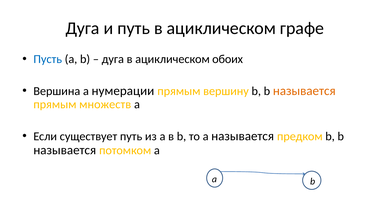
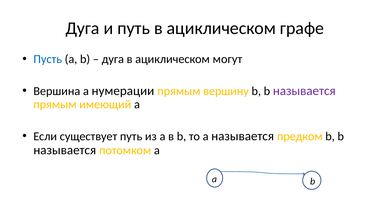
обоих: обоих -> могут (227, 59)
называется colour: orange -> purple (304, 91)
множеств: множеств -> имеющий (105, 105)
